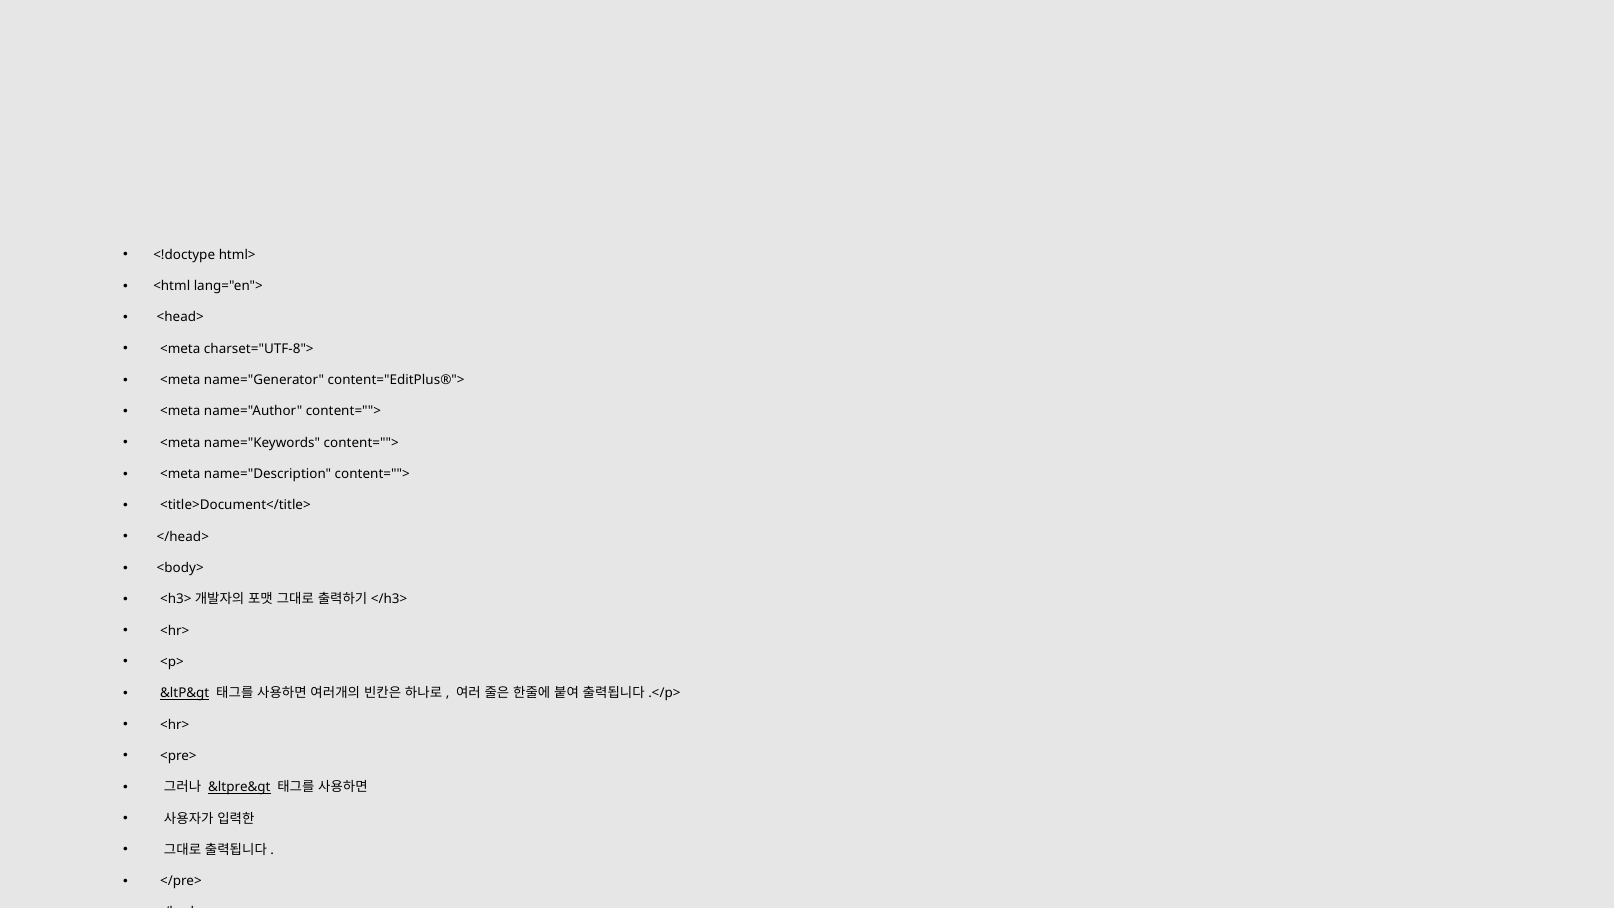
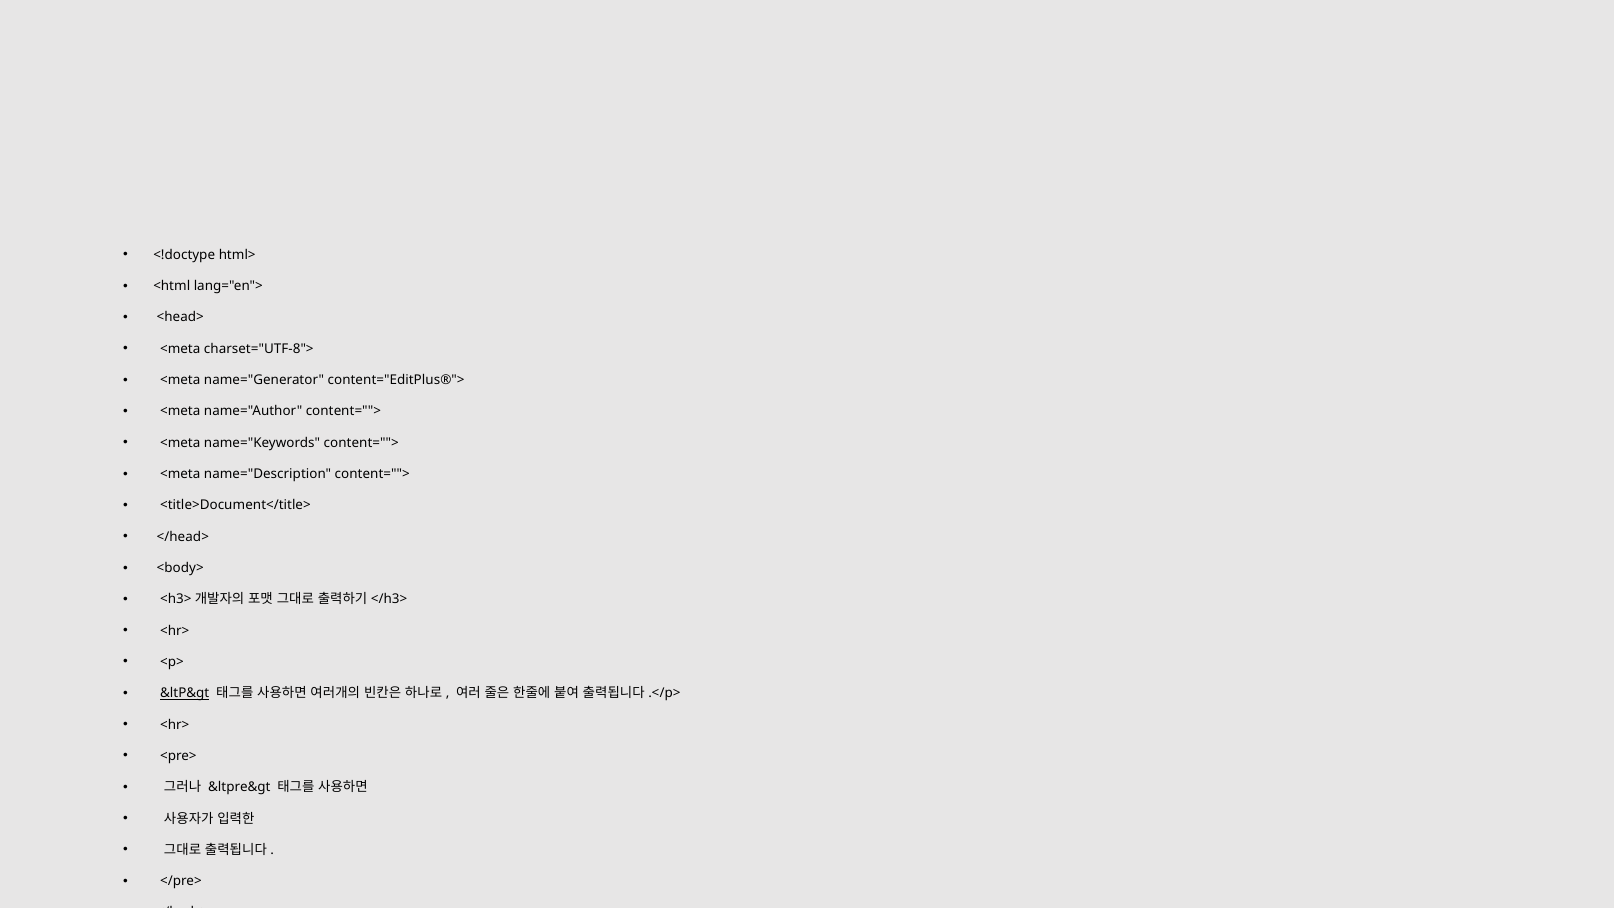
&ltpre&gt underline: present -> none (239, 787)
